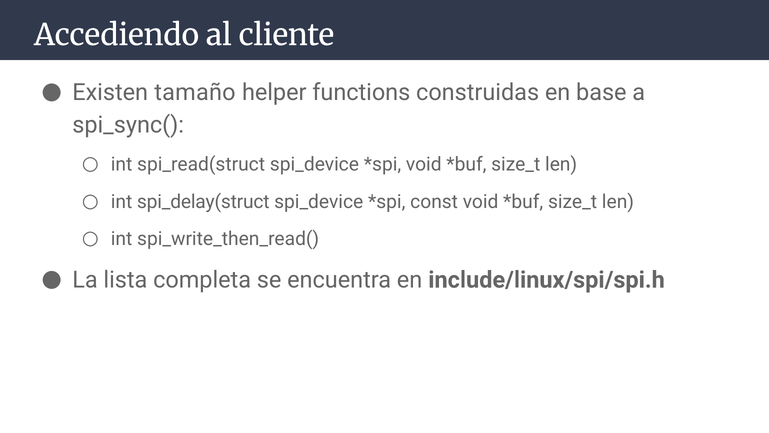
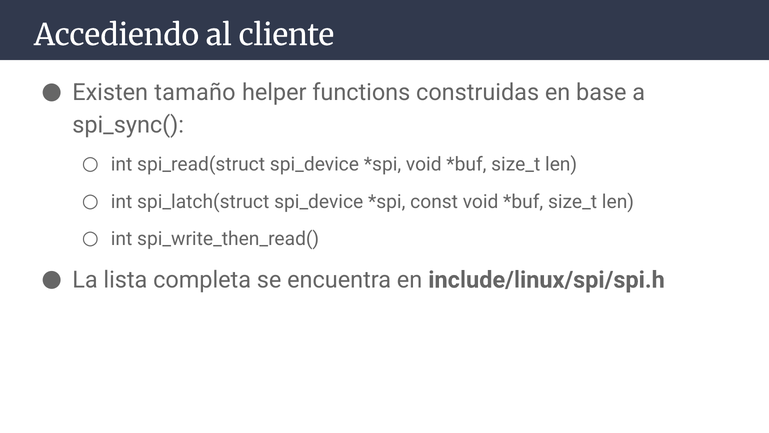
spi_delay(struct: spi_delay(struct -> spi_latch(struct (203, 202)
